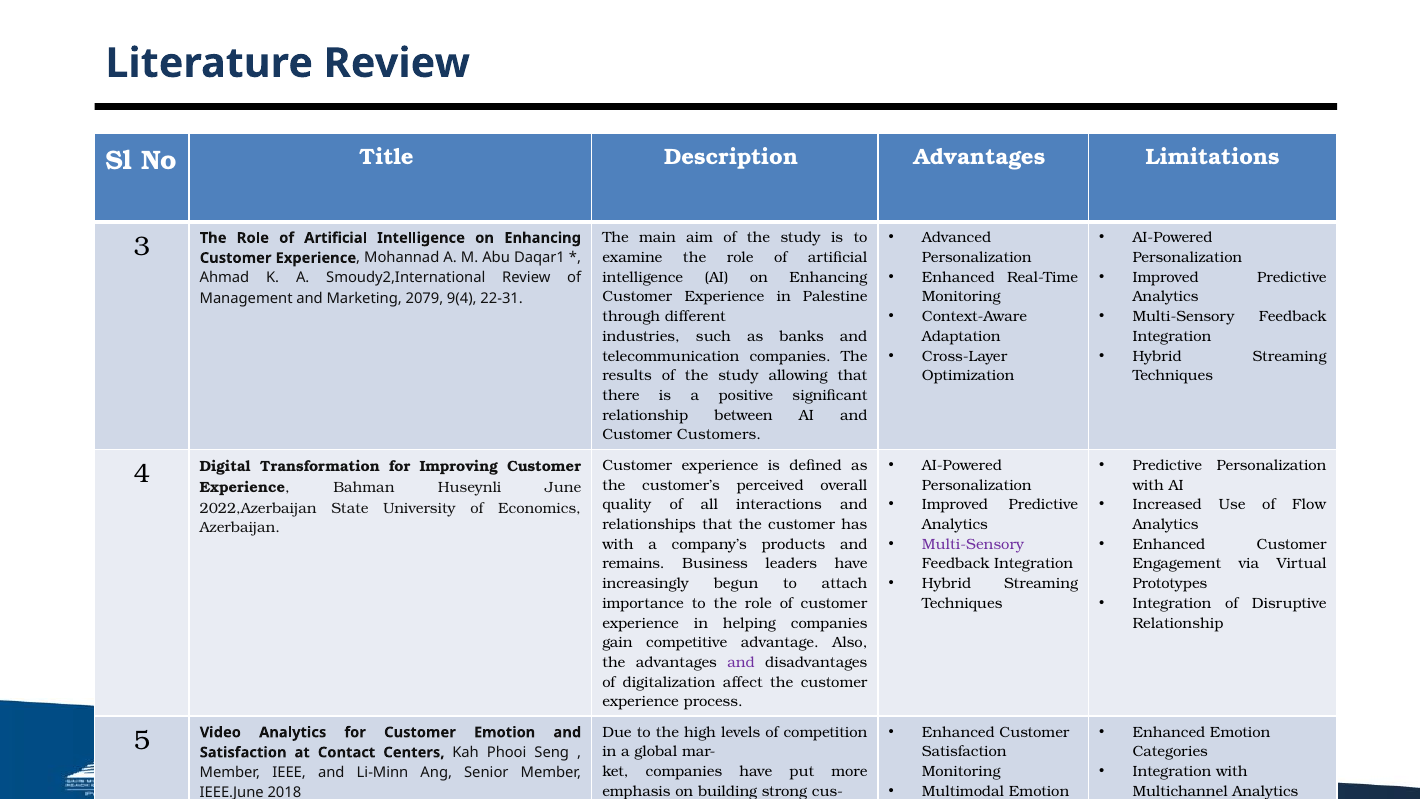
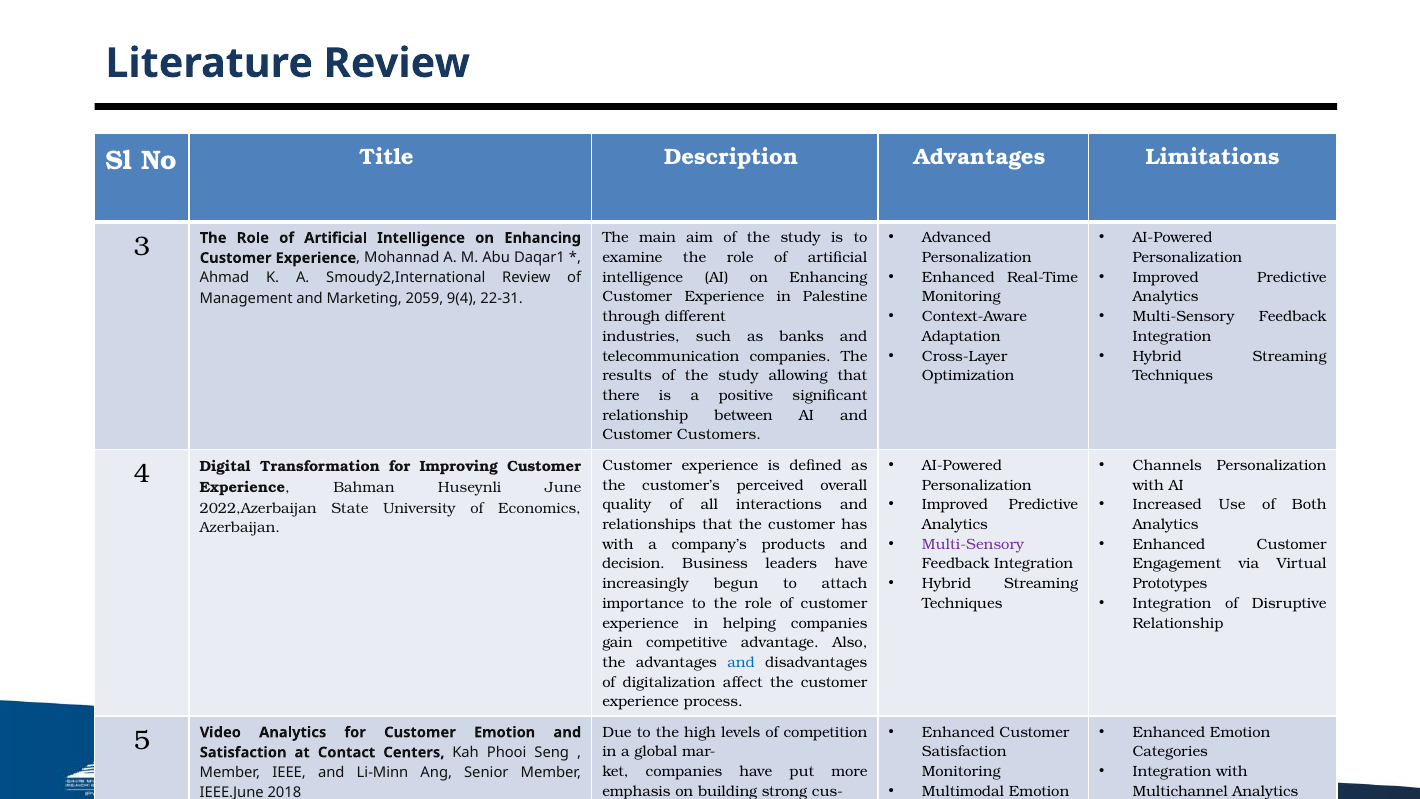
2079: 2079 -> 2059 (424, 298)
Predictive: Predictive -> Channels (1167, 465)
Flow: Flow -> Both (1309, 505)
remains: remains -> decision (634, 564)
and colour: purple -> blue (741, 662)
